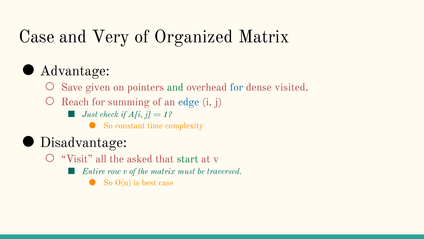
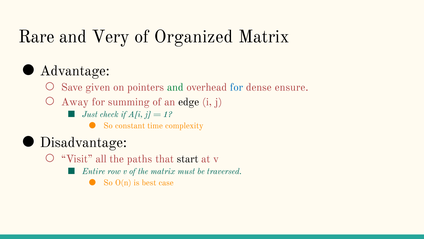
Case: Case -> Rare (37, 37)
visited: visited -> ensure (292, 87)
Reach: Reach -> Away (75, 102)
edge colour: blue -> black (189, 102)
asked: asked -> paths (140, 159)
start colour: green -> black (188, 159)
